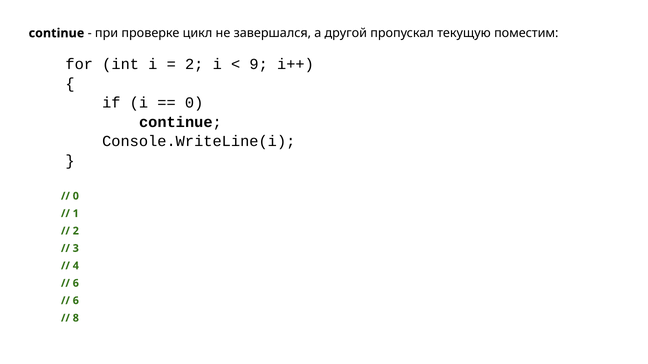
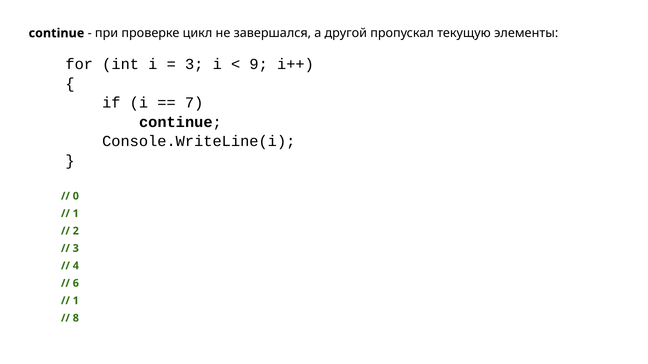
поместим: поместим -> элементы (526, 33)
2: 2 -> 3 (194, 64)
0: 0 -> 7 (194, 103)
6: 6 -> 1 (76, 301)
